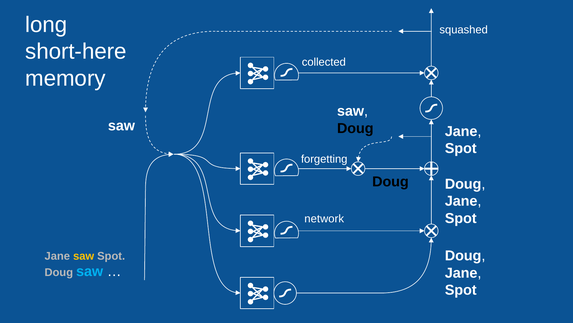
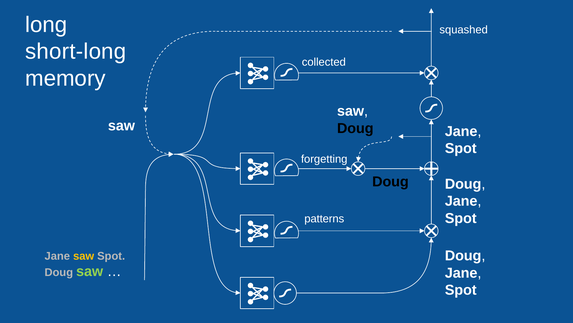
short-here: short-here -> short-long (76, 51)
network: network -> patterns (324, 218)
saw colour: light blue -> light green (90, 271)
